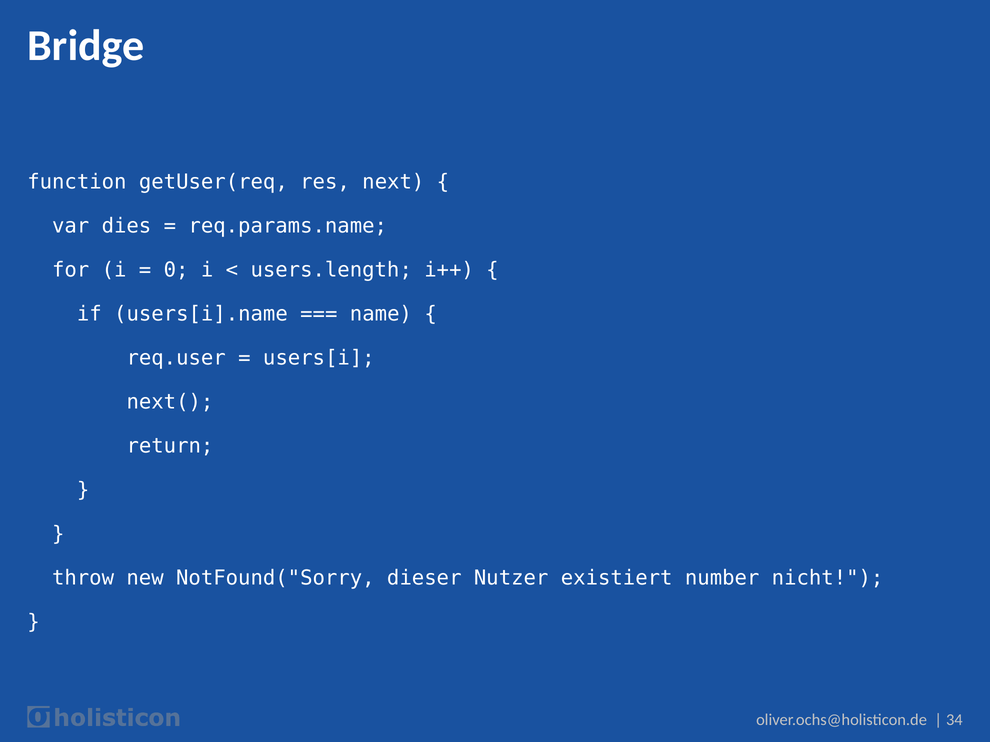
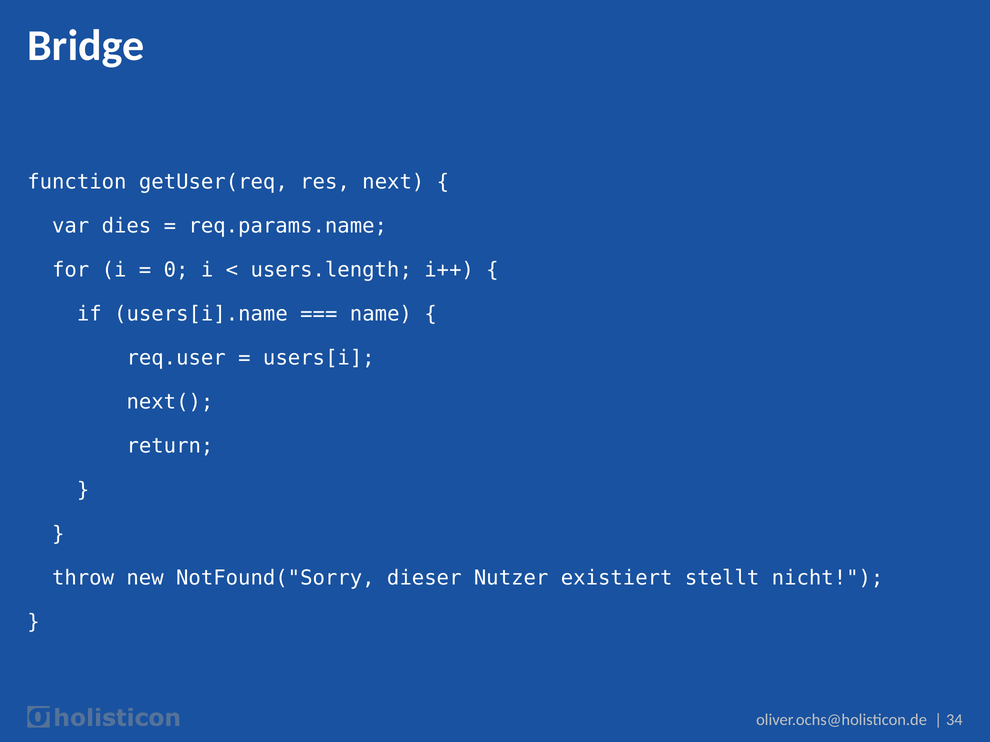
number: number -> stellt (722, 578)
